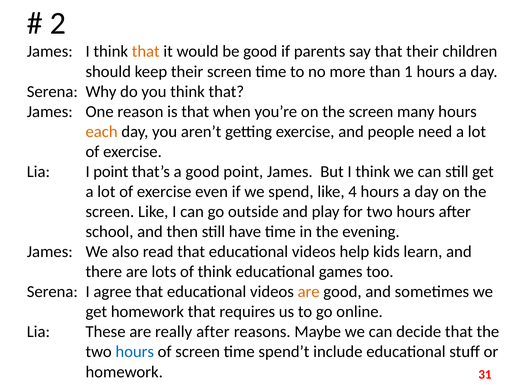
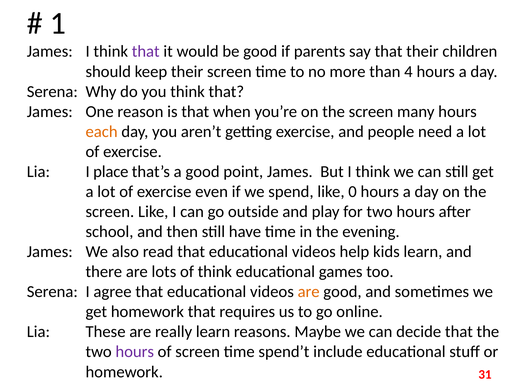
2: 2 -> 1 (58, 23)
that colour: orange -> purple (146, 52)
1: 1 -> 4 (408, 72)
I point: point -> place (111, 172)
4: 4 -> 0 (353, 192)
really after: after -> learn (213, 332)
hours colour: blue -> purple (135, 352)
